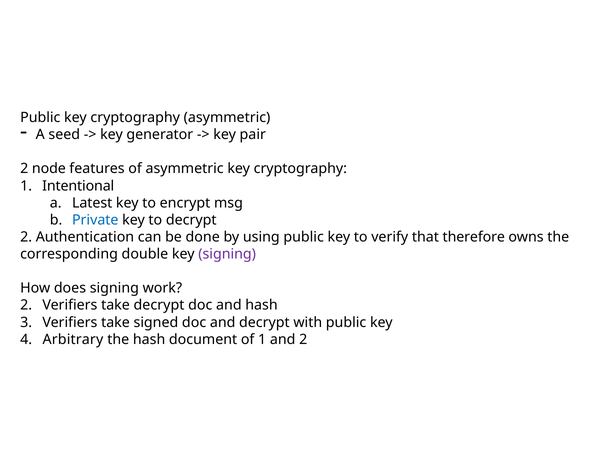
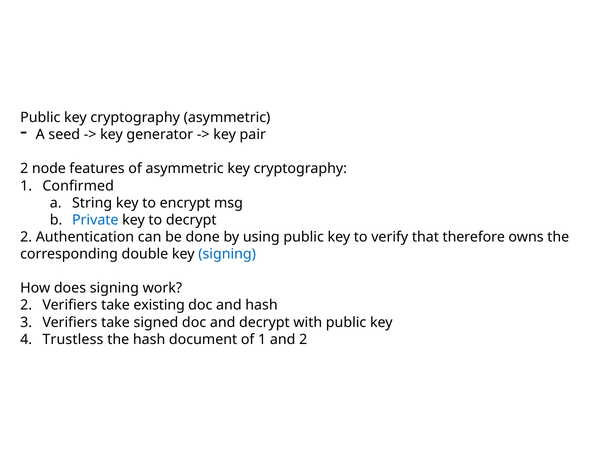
Intentional: Intentional -> Confirmed (78, 186)
Latest: Latest -> String (92, 203)
signing colour: purple -> blue (227, 254)
take decrypt: decrypt -> existing (159, 305)
Arbitrary: Arbitrary -> Trustless (73, 340)
